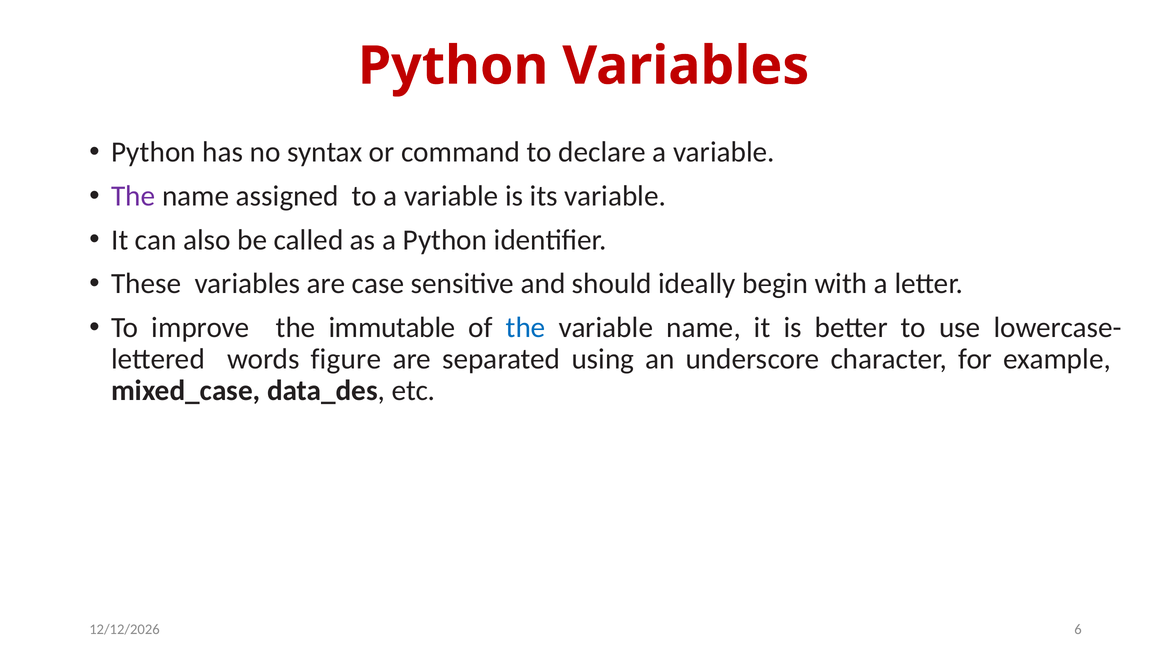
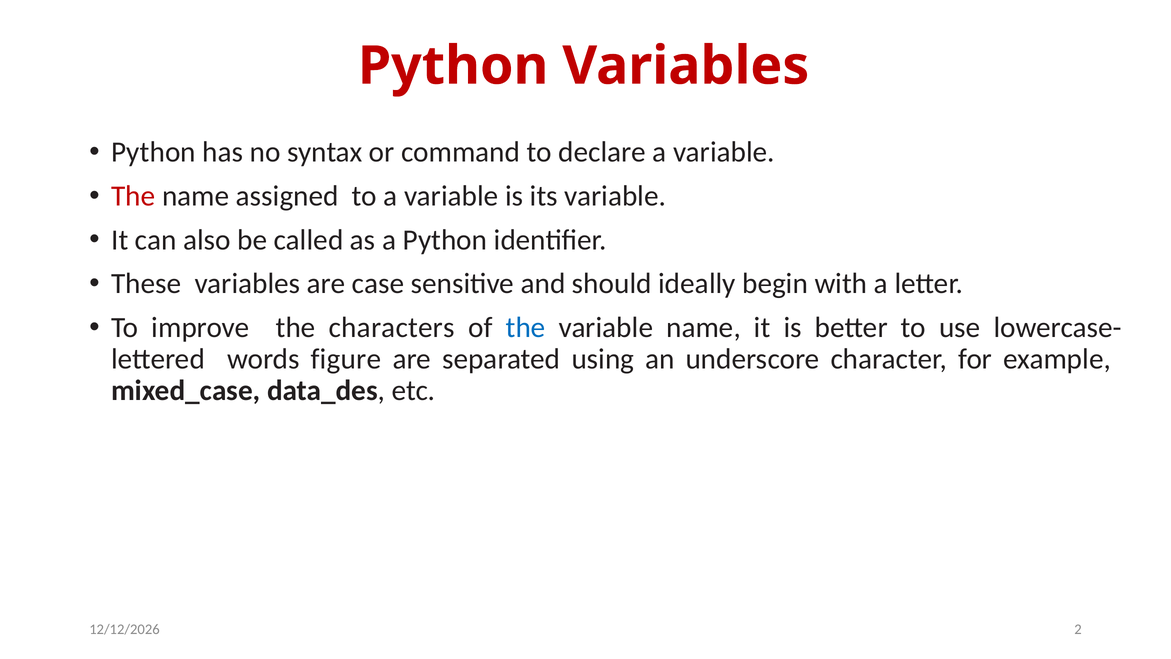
The colour: purple -> red (133, 196)
immutable: immutable -> characters (392, 327)
6: 6 -> 2 (1078, 629)
